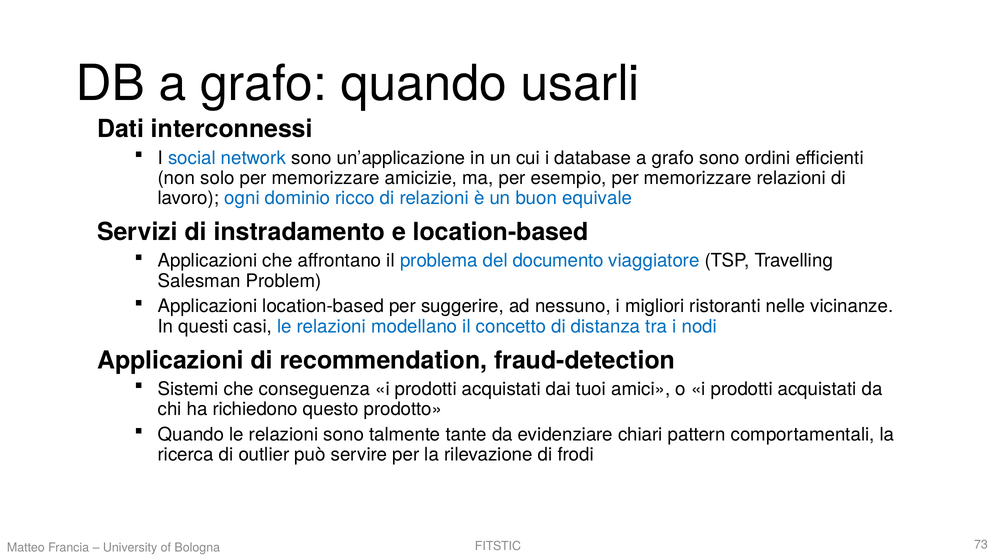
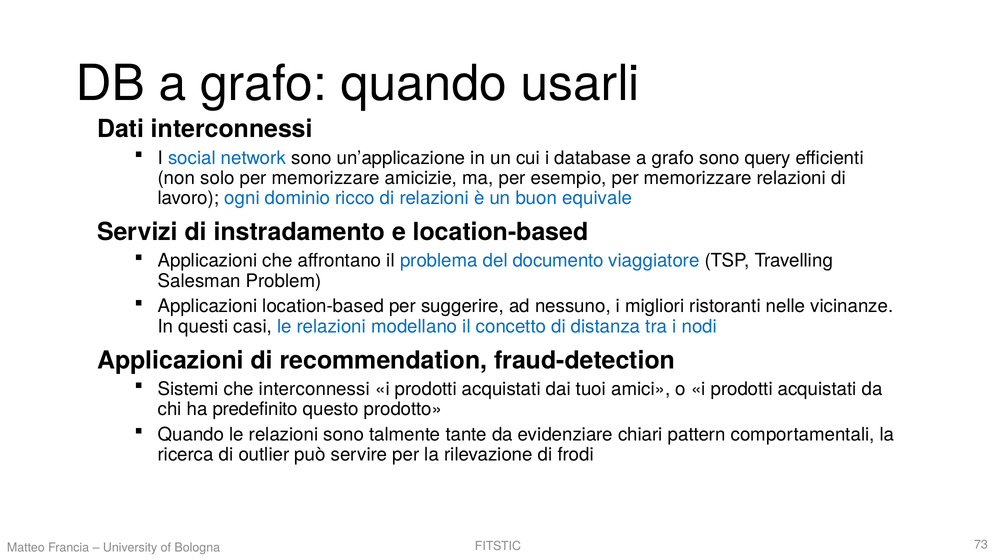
ordini: ordini -> query (768, 158)
che conseguenza: conseguenza -> interconnessi (314, 389)
richiedono: richiedono -> predefinito (255, 409)
